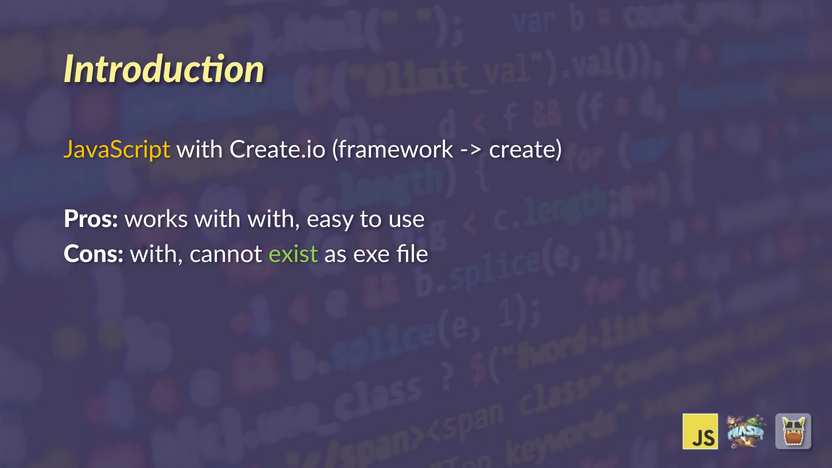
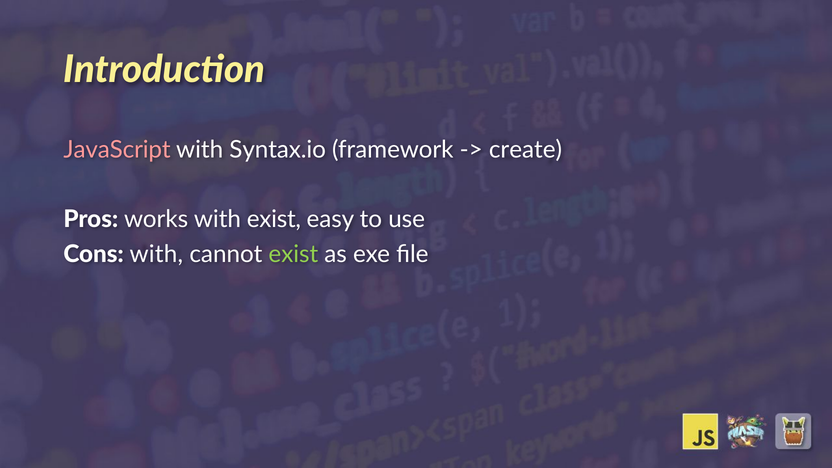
JavaScript colour: yellow -> pink (117, 150)
Create.io: Create.io -> Syntax.io (278, 150)
with with: with -> exist (274, 219)
